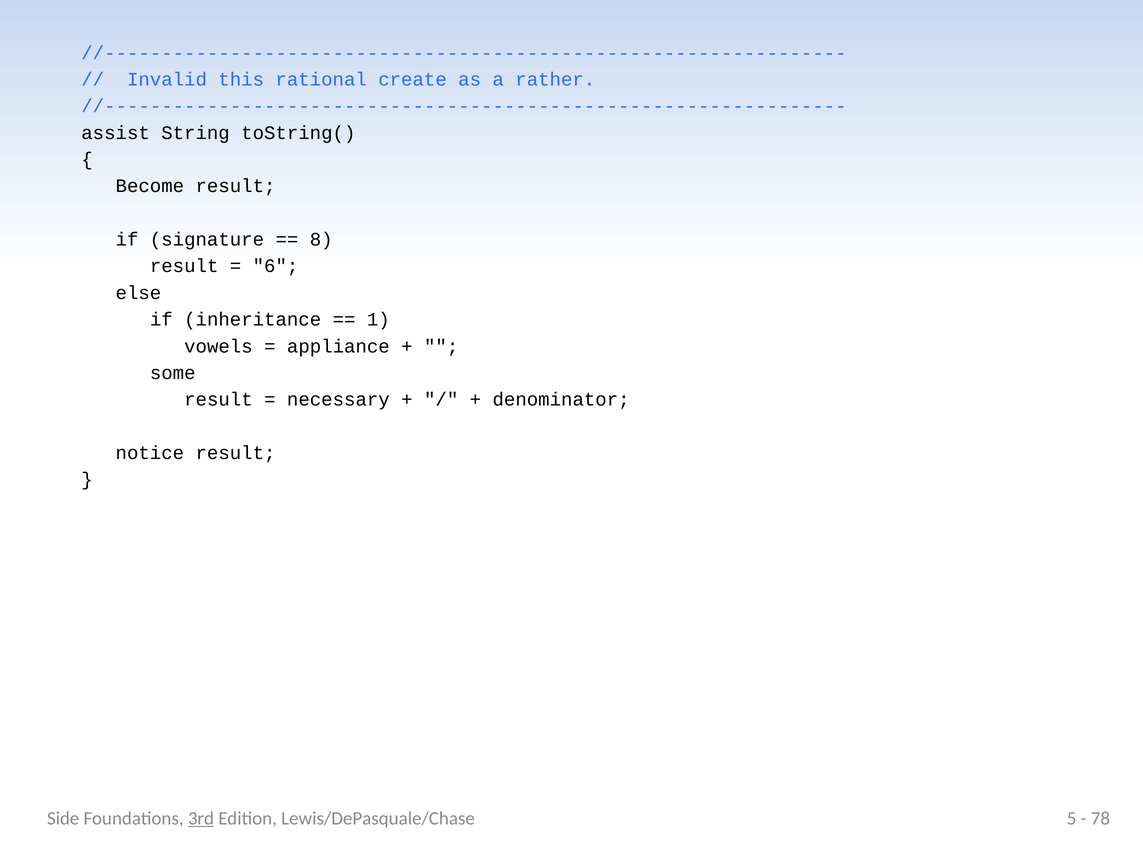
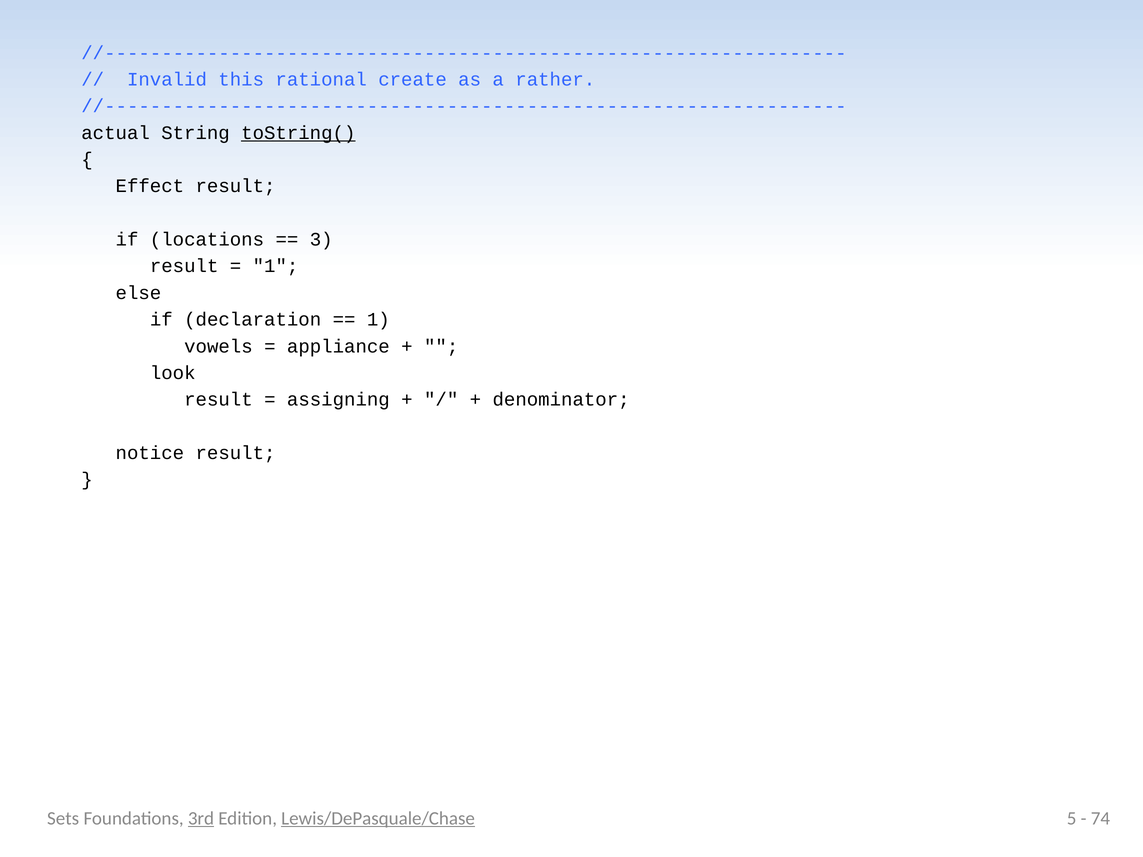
assist: assist -> actual (116, 133)
toString( underline: none -> present (298, 133)
Become: Become -> Effect (150, 186)
signature: signature -> locations (207, 240)
8: 8 -> 3 (321, 240)
6: 6 -> 1 (276, 266)
inheritance: inheritance -> declaration (253, 320)
some: some -> look (173, 373)
necessary: necessary -> assigning (338, 400)
Side: Side -> Sets (63, 818)
Lewis/DePasquale/Chase underline: none -> present (378, 818)
78: 78 -> 74 (1100, 818)
